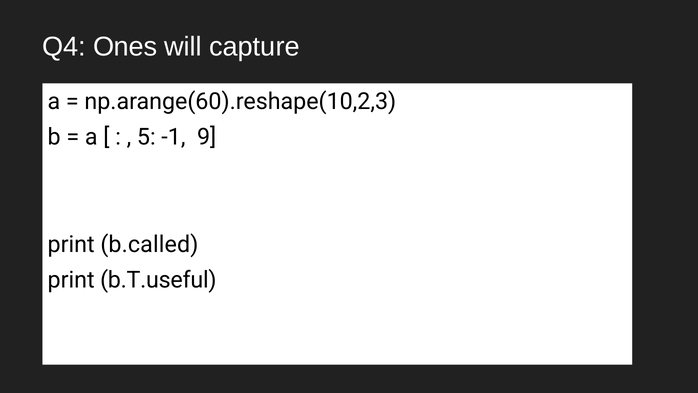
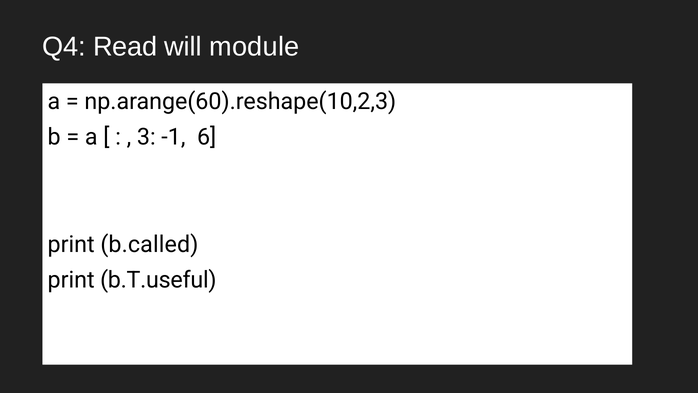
Ones: Ones -> Read (125, 47)
capture: capture -> module (254, 47)
5: 5 -> 3 (146, 137)
9: 9 -> 6 (207, 137)
